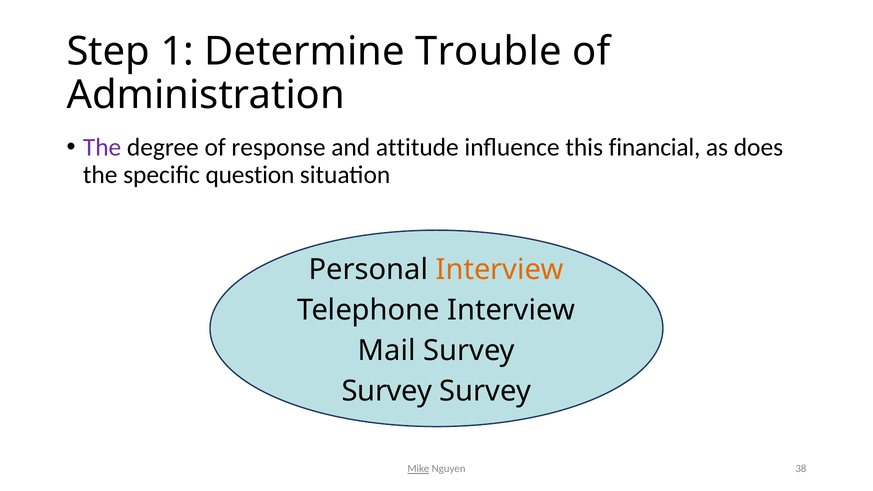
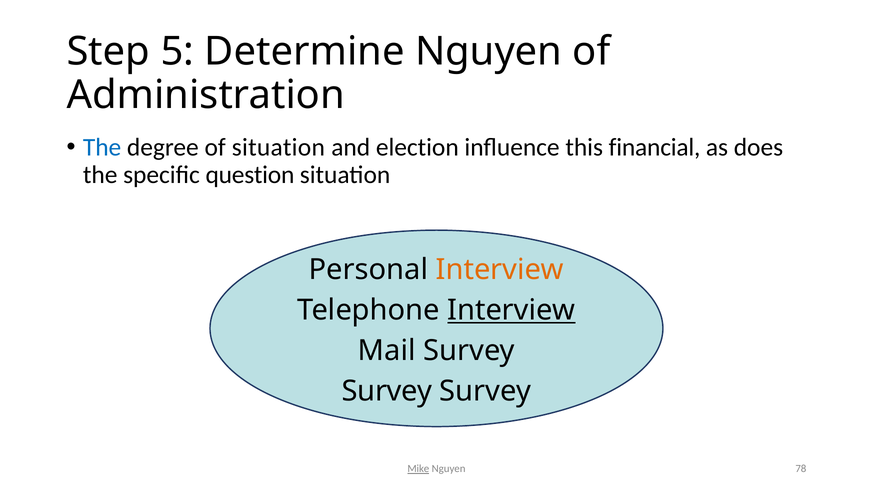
1: 1 -> 5 (177, 52)
Determine Trouble: Trouble -> Nguyen (489, 52)
The colour: purple -> blue (102, 148)
of response: response -> situation (278, 148)
attitude: attitude -> election (417, 148)
Interview underline: none -> present (511, 310)
38: 38 -> 78 (801, 469)
